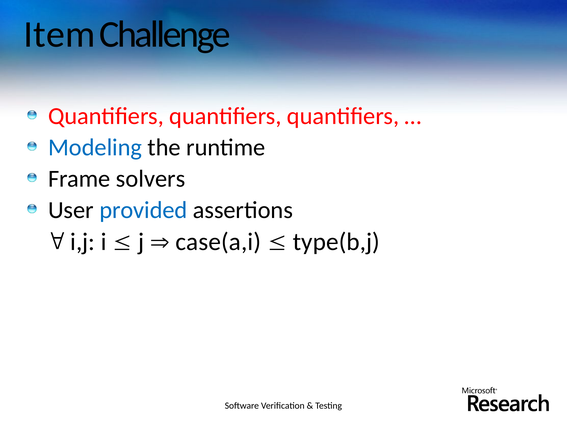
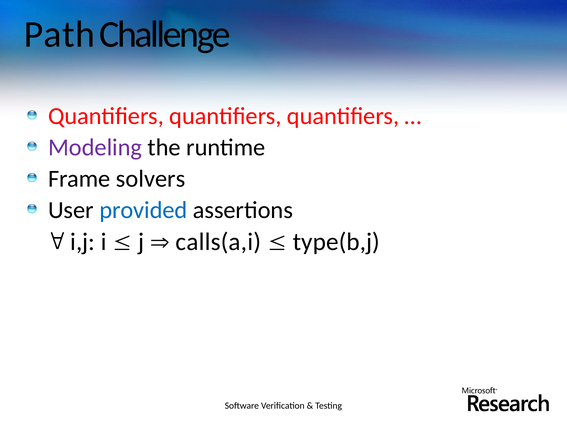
Item: Item -> Path (59, 34)
Modeling colour: blue -> purple (95, 148)
case(a,i: case(a,i -> calls(a,i (218, 242)
